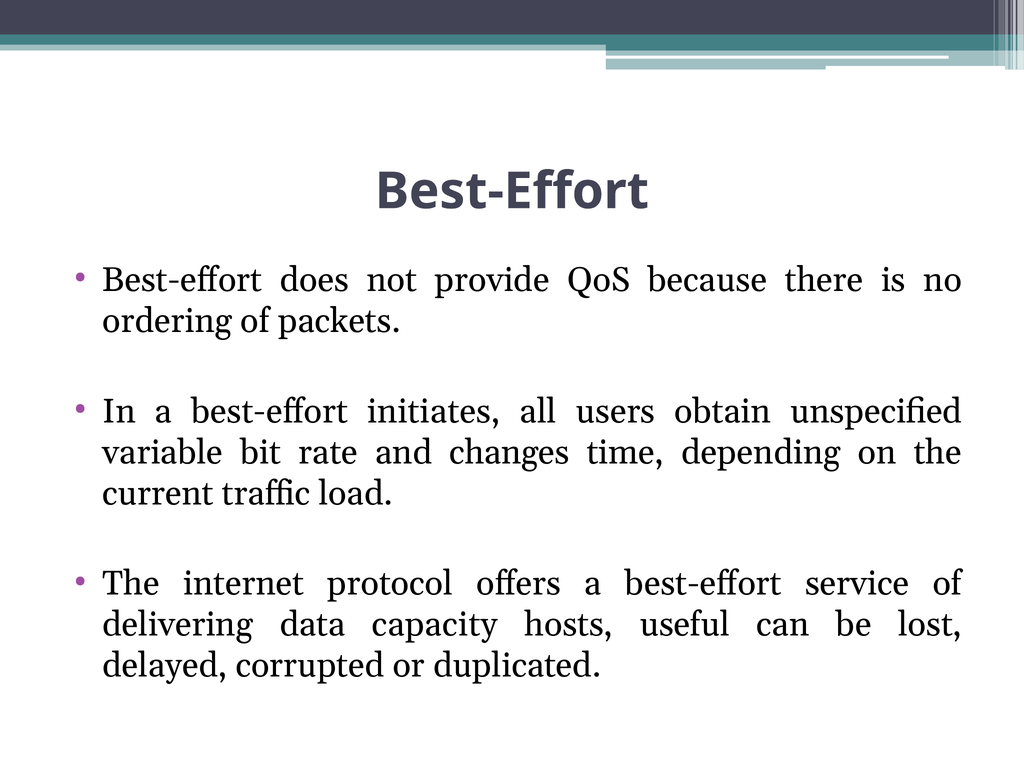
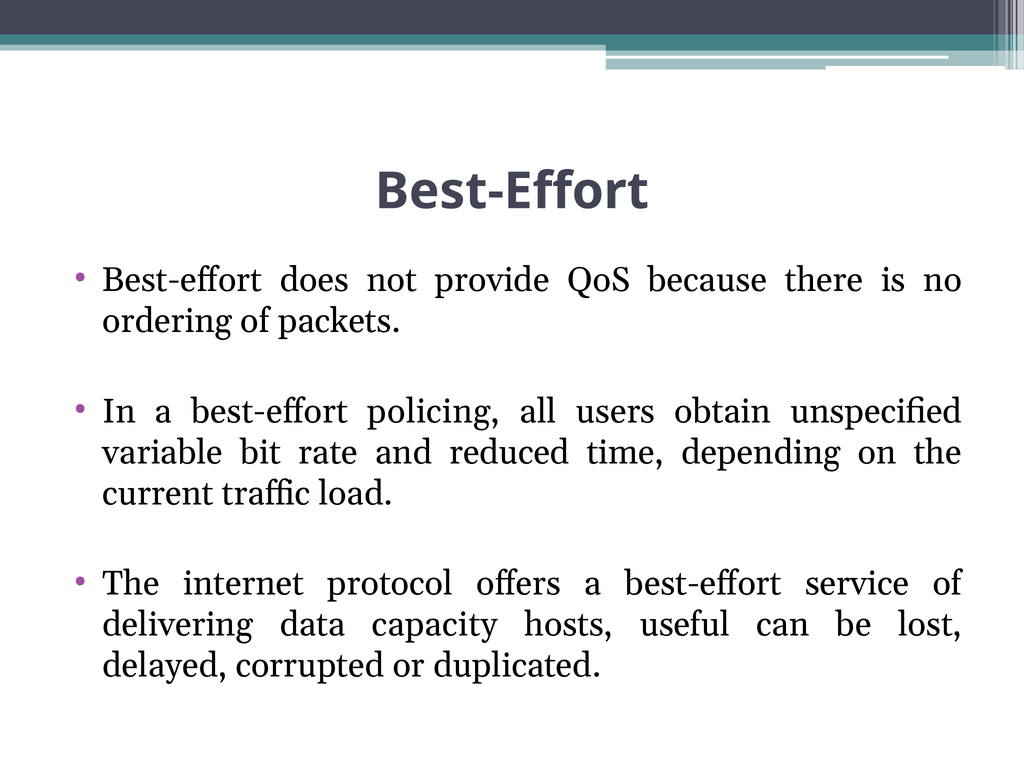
initiates: initiates -> policing (434, 411)
changes: changes -> reduced (509, 452)
